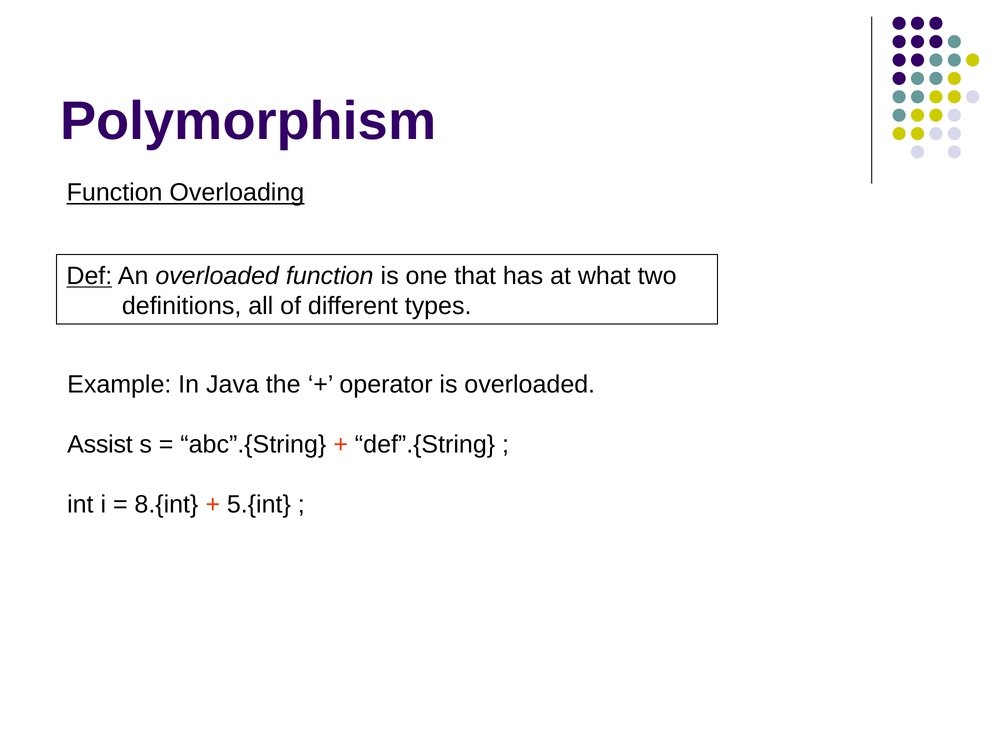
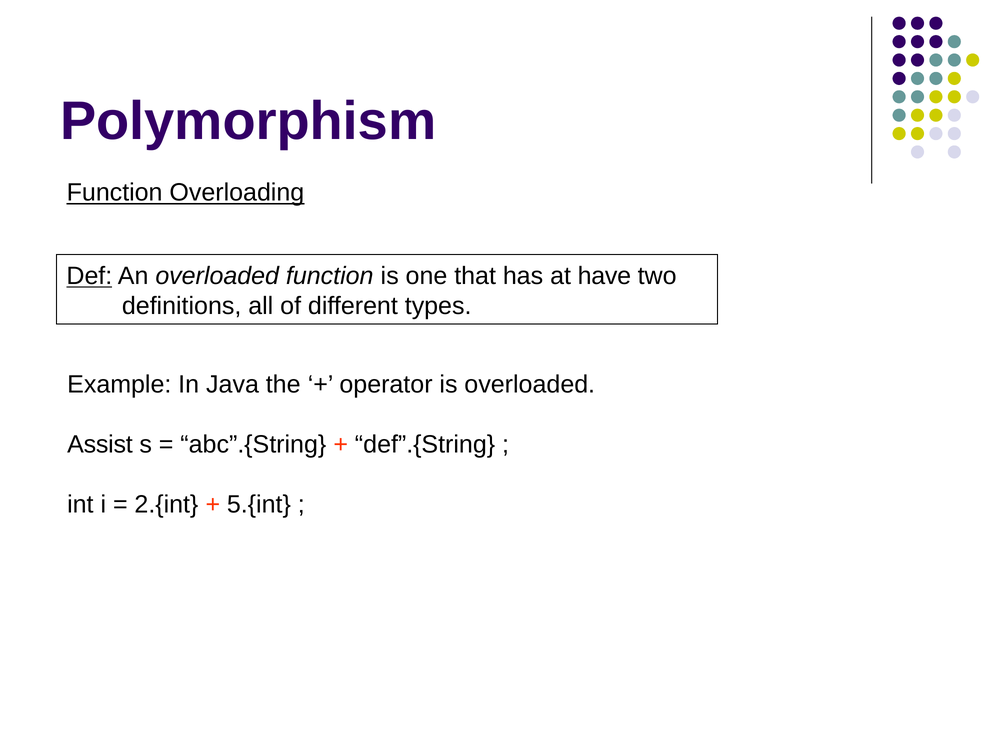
what: what -> have (604, 276)
8.{int: 8.{int -> 2.{int (166, 504)
